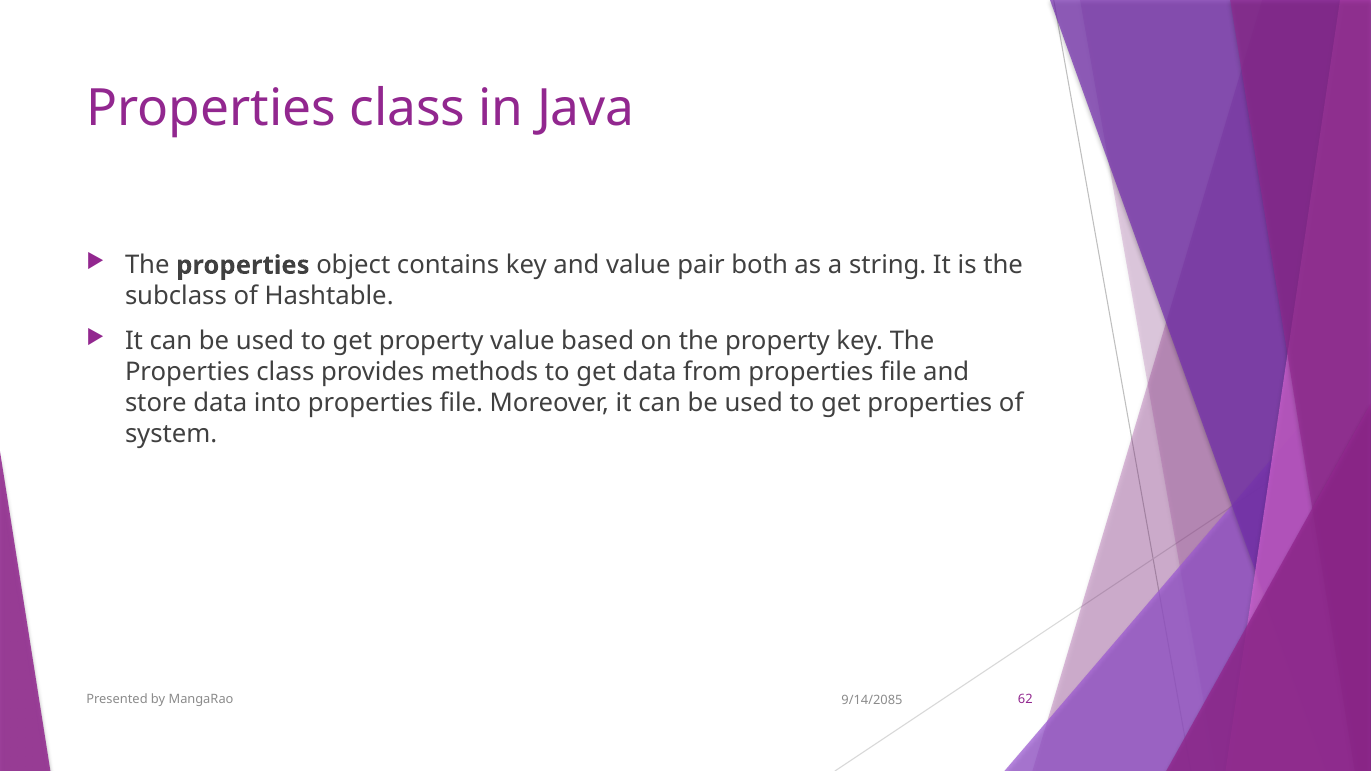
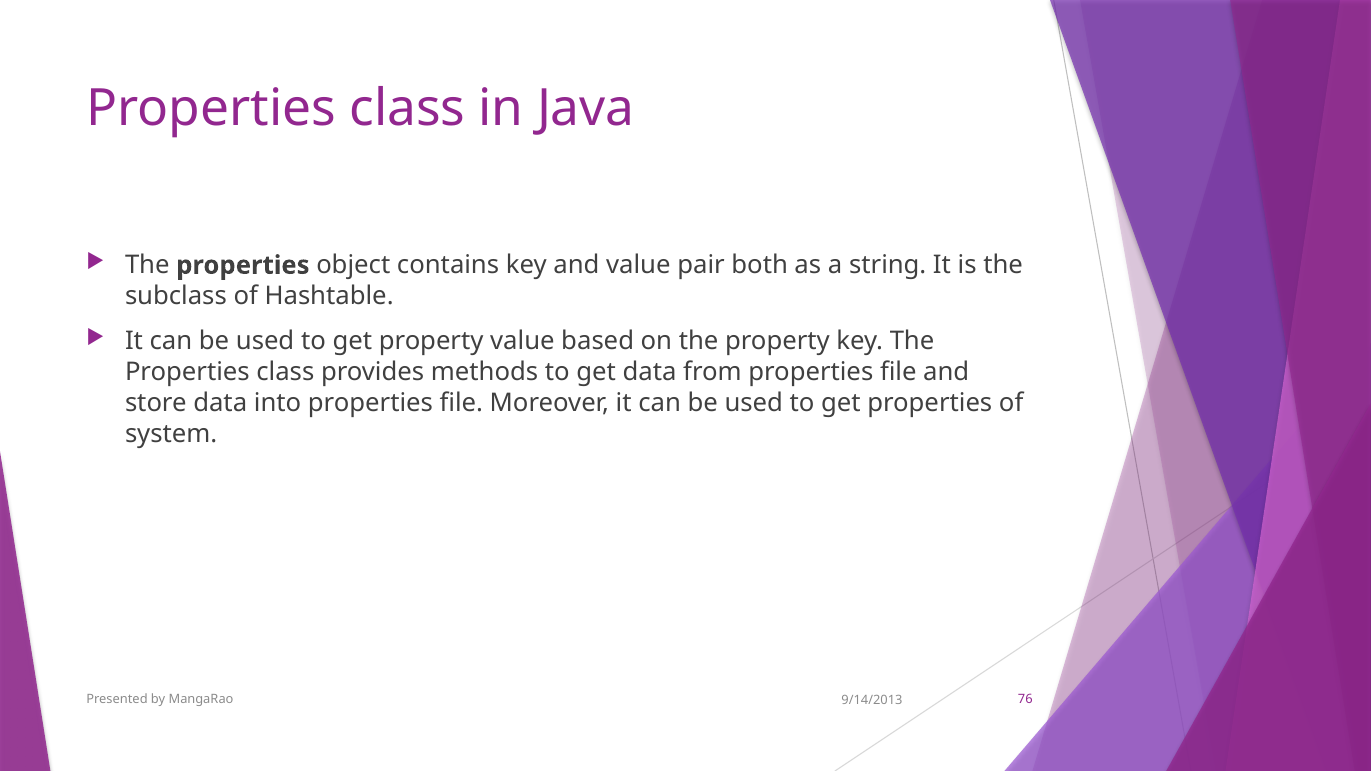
62: 62 -> 76 (1025, 700)
9/14/2085: 9/14/2085 -> 9/14/2013 (872, 701)
